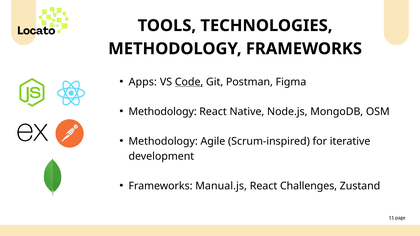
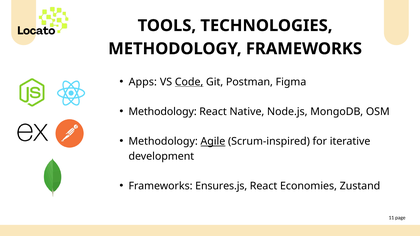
Agile underline: none -> present (213, 141)
Manual.js: Manual.js -> Ensures.js (221, 186)
Challenges: Challenges -> Economies (309, 186)
